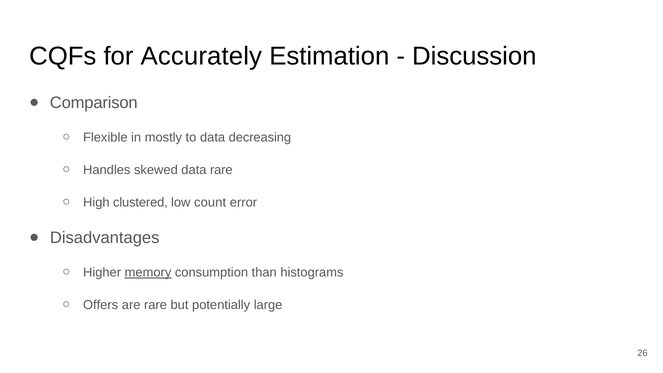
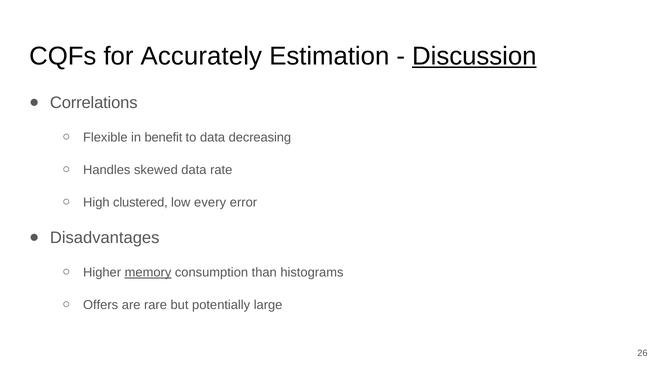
Discussion underline: none -> present (474, 56)
Comparison: Comparison -> Correlations (94, 103)
mostly: mostly -> benefit (163, 137)
data rare: rare -> rate (221, 170)
count: count -> every (210, 202)
